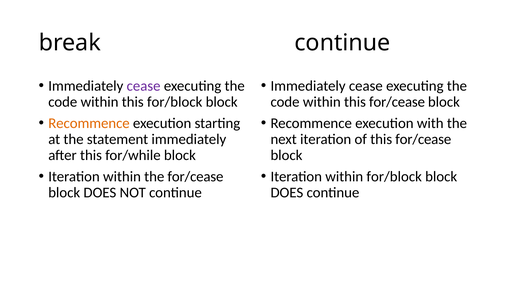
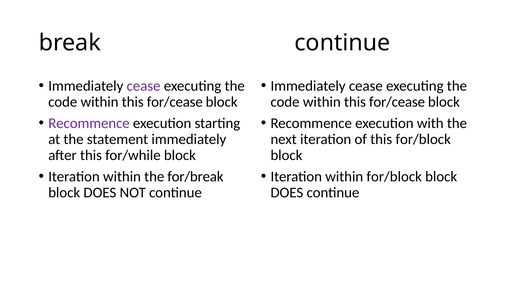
for/block: for/block -> for/cease (175, 102)
Recommence colour: orange -> purple (89, 123)
of this for/cease: for/cease -> for/block (423, 139)
the for/cease: for/cease -> for/break (195, 176)
